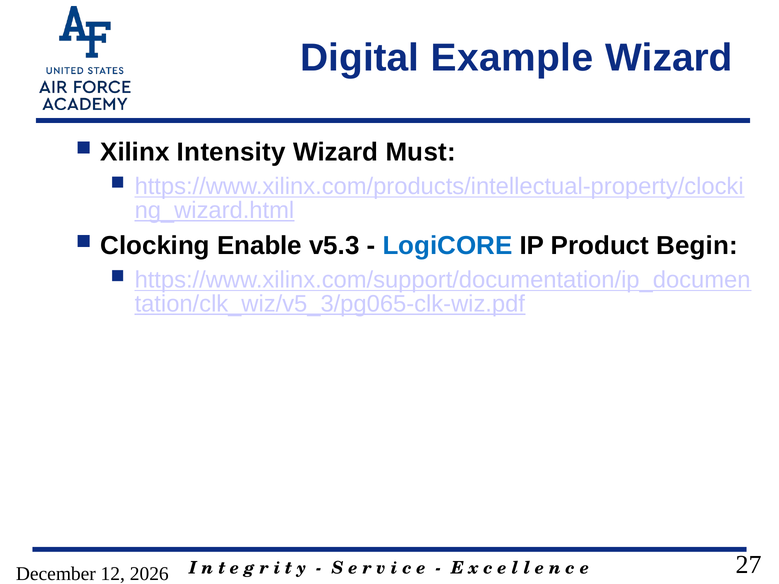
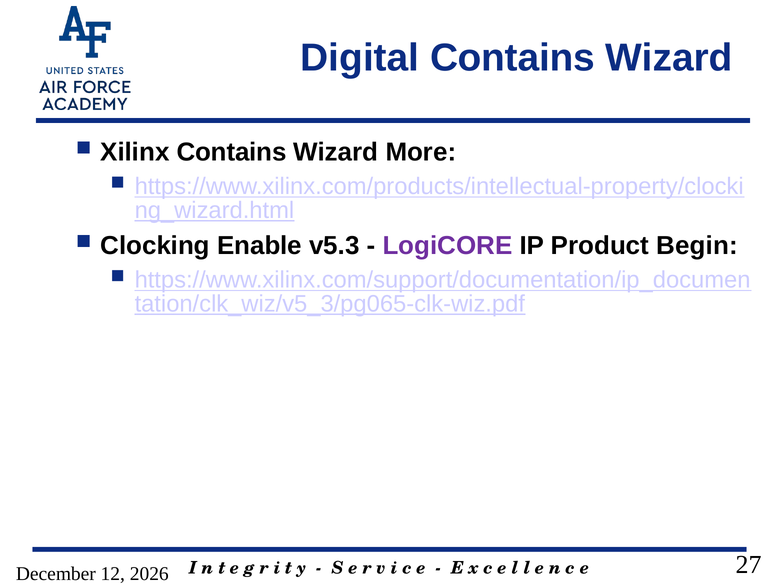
Digital Example: Example -> Contains (512, 58)
Xilinx Intensity: Intensity -> Contains (232, 152)
Must: Must -> More (421, 152)
LogiCORE colour: blue -> purple (447, 246)
